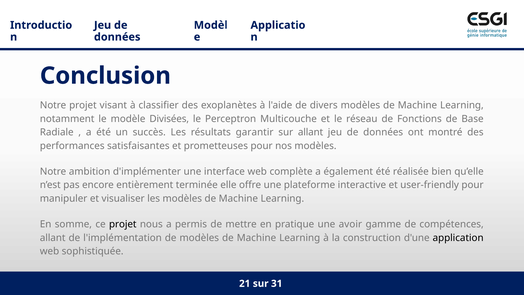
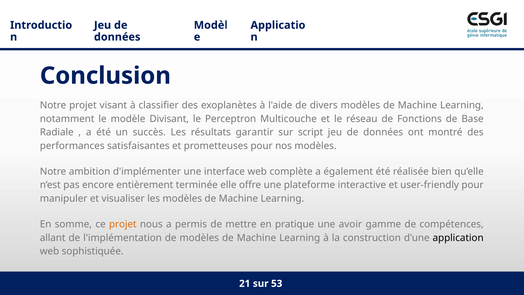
Divisées: Divisées -> Divisant (169, 119)
sur allant: allant -> script (311, 132)
projet colour: black -> orange (123, 224)
31: 31 -> 53 (277, 283)
